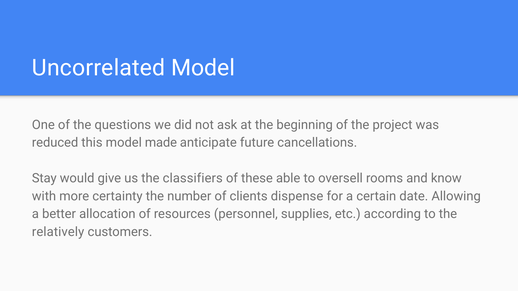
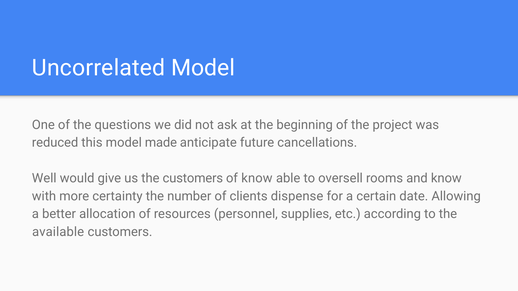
Stay: Stay -> Well (44, 178)
the classifiers: classifiers -> customers (193, 178)
of these: these -> know (257, 178)
relatively: relatively -> available (58, 232)
